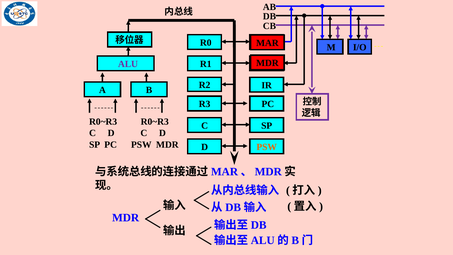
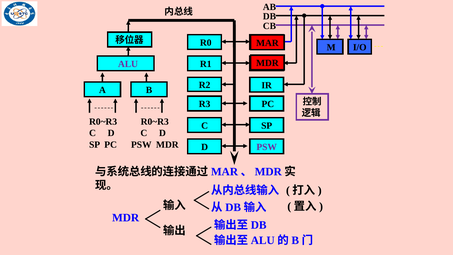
PSW colour: orange -> purple (267, 147)
